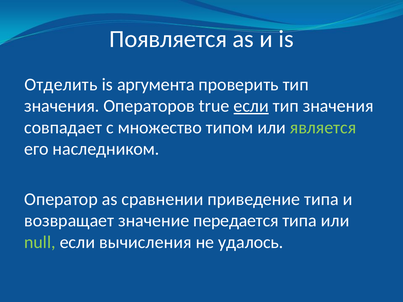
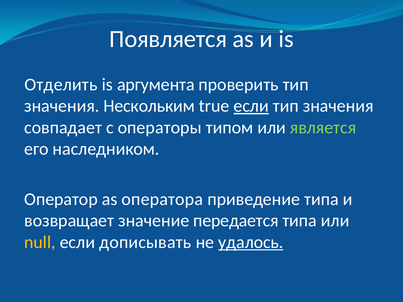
Операторов: Операторов -> Нескольким (149, 106)
множество: множество -> операторы (160, 128)
сравнении: сравнении -> оператора (162, 199)
null colour: light green -> yellow (40, 242)
вычисления: вычисления -> дописывать (145, 242)
удалось underline: none -> present (251, 242)
